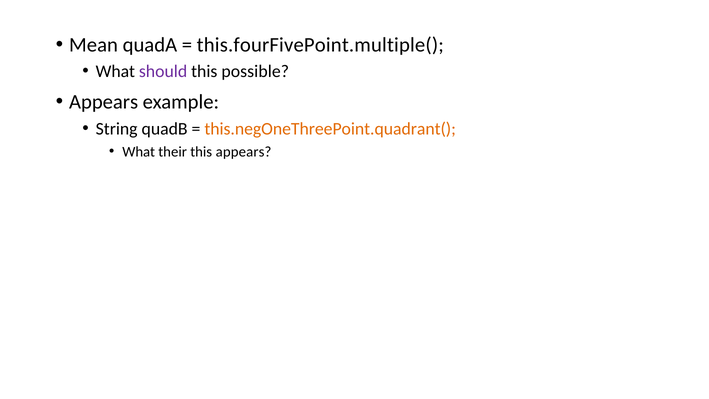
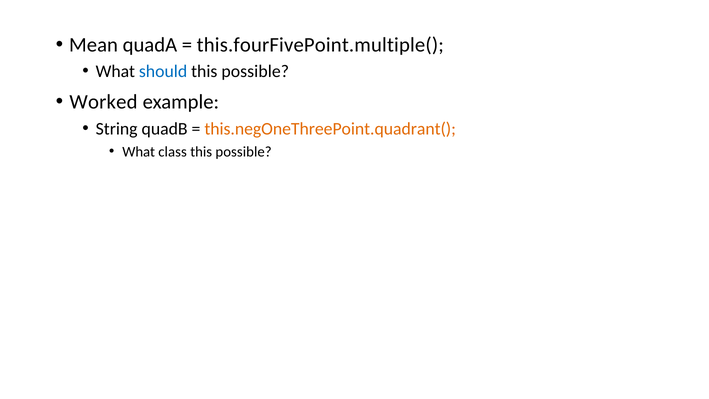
should colour: purple -> blue (163, 71)
Appears: Appears -> Worked (103, 102)
their: their -> class (173, 152)
appears: appears -> possible (244, 152)
